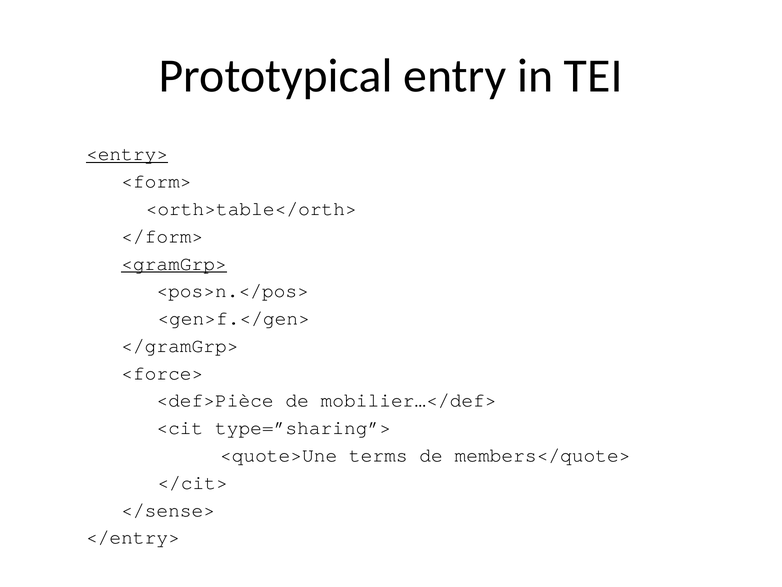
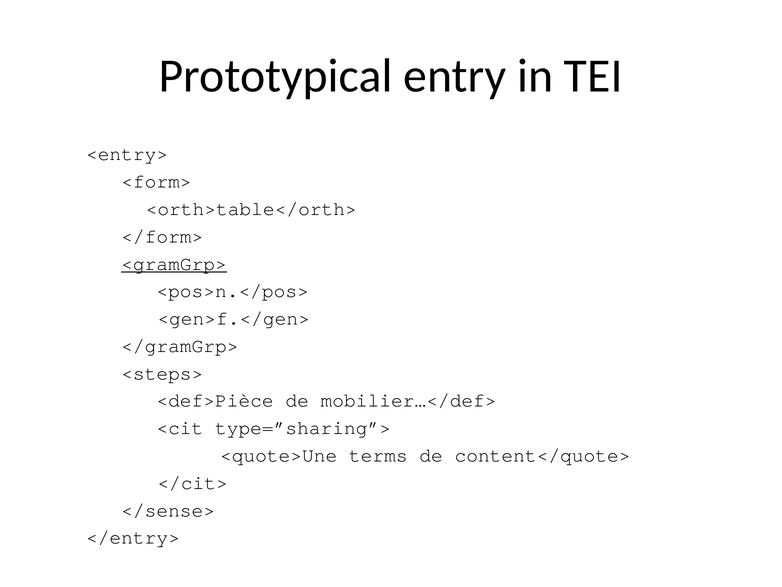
<entry> underline: present -> none (127, 154)
<force>: <force> -> <steps> (162, 373)
members</quote>: members</quote> -> content</quote> (543, 455)
